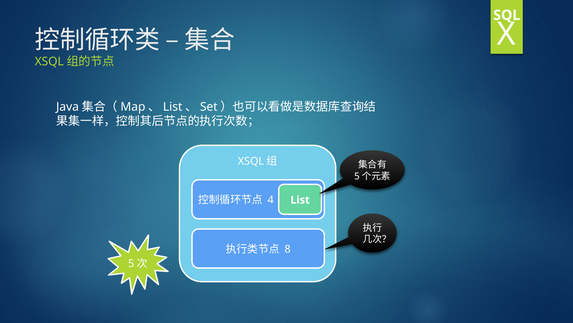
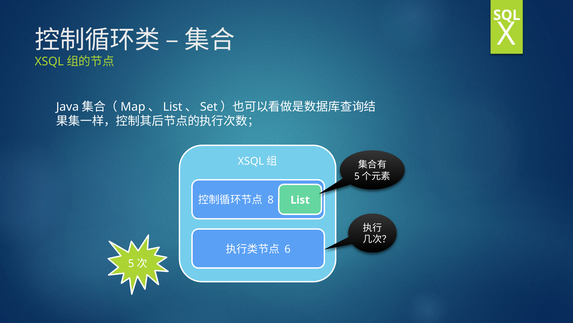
4: 4 -> 8 (271, 200)
8: 8 -> 6 (288, 249)
